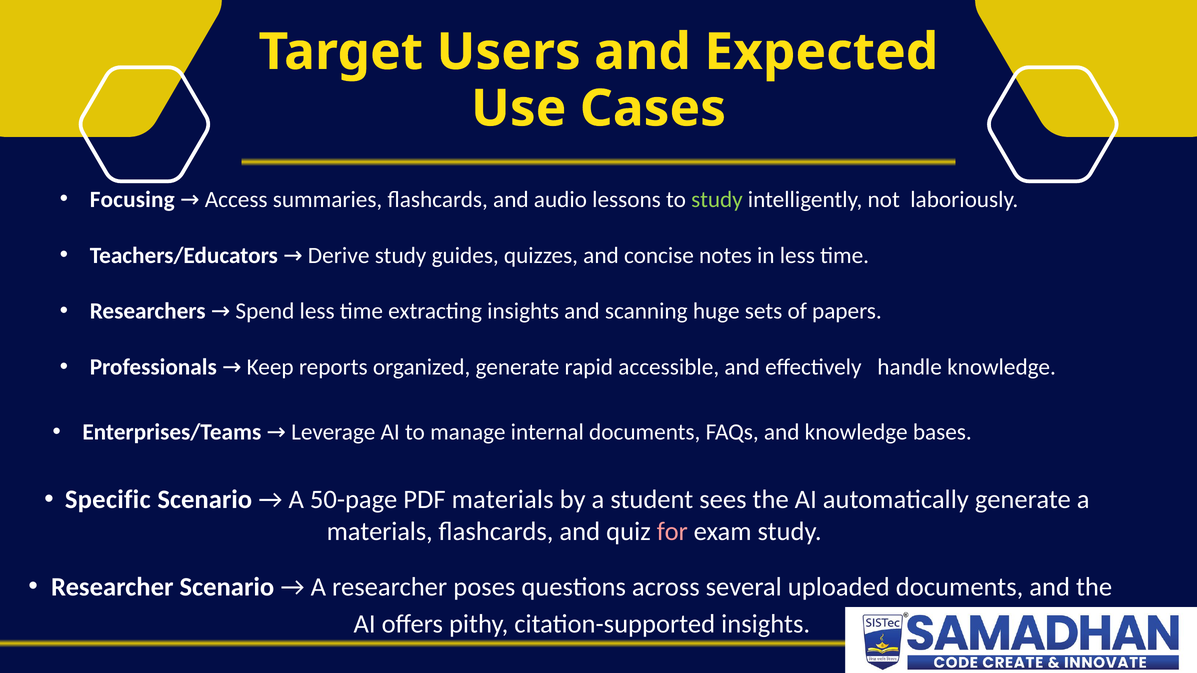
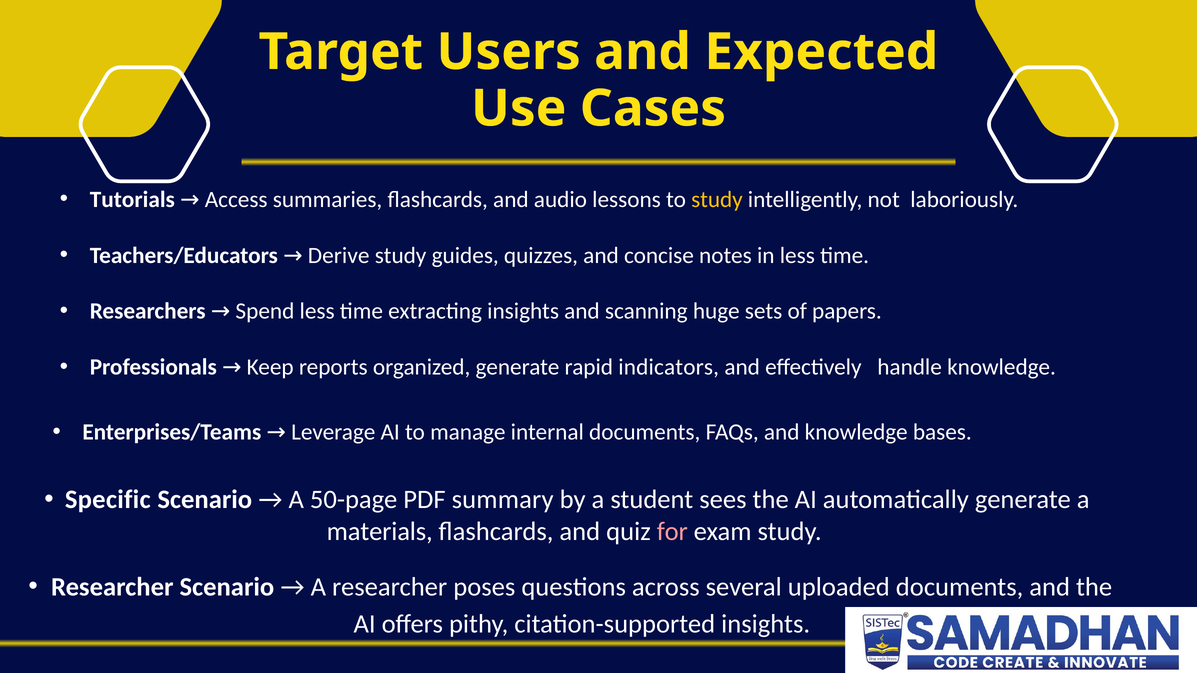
Focusing: Focusing -> Tutorials (132, 200)
study colour: light green -> yellow (717, 200)
accessible: accessible -> indicators (669, 367)
PDF materials: materials -> summary (503, 500)
